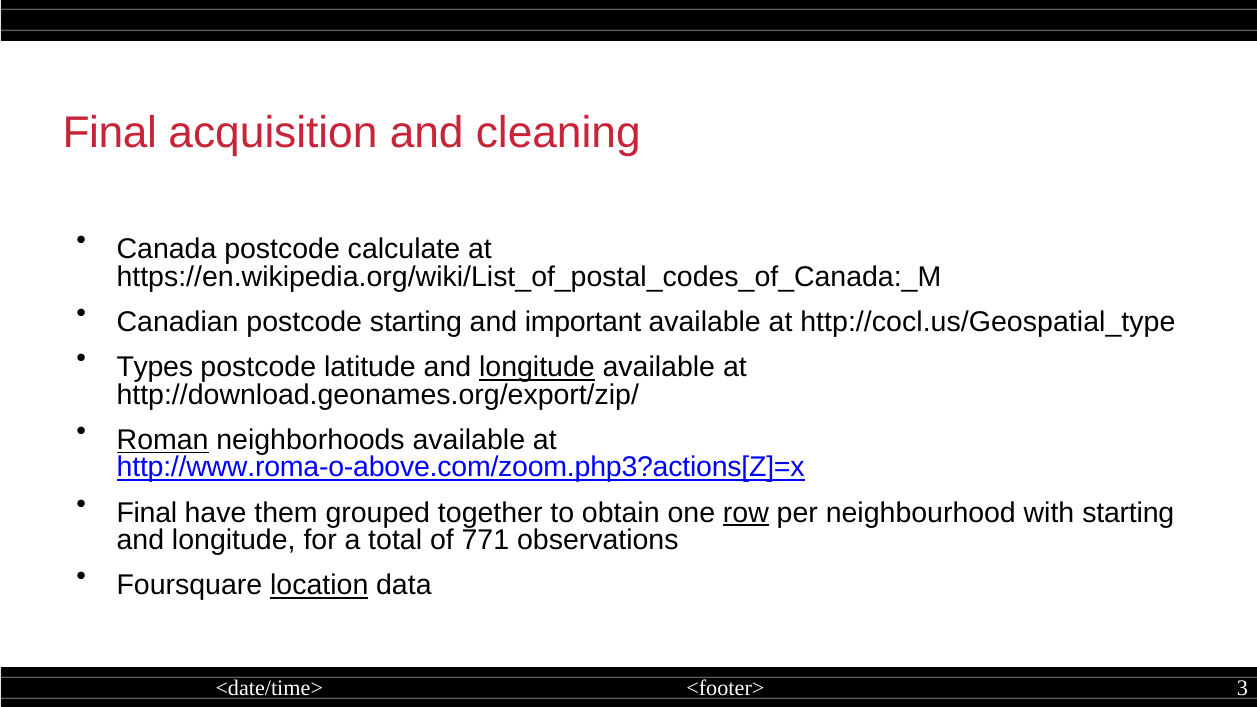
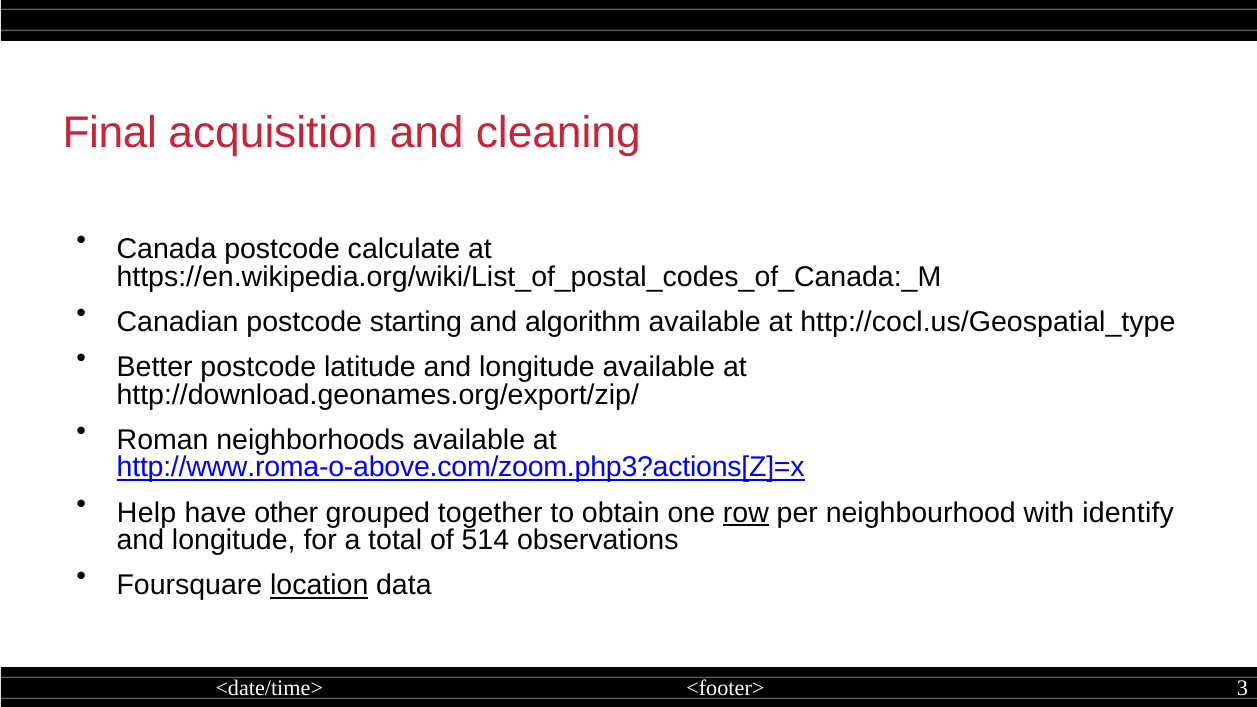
important: important -> algorithm (583, 322)
Types: Types -> Better (155, 368)
longitude underline: present -> none (537, 368)
Roman underline: present -> none (163, 440)
Final: Final -> Help (147, 513)
them: them -> other (286, 513)
with starting: starting -> identify (1128, 513)
771: 771 -> 514 (485, 540)
